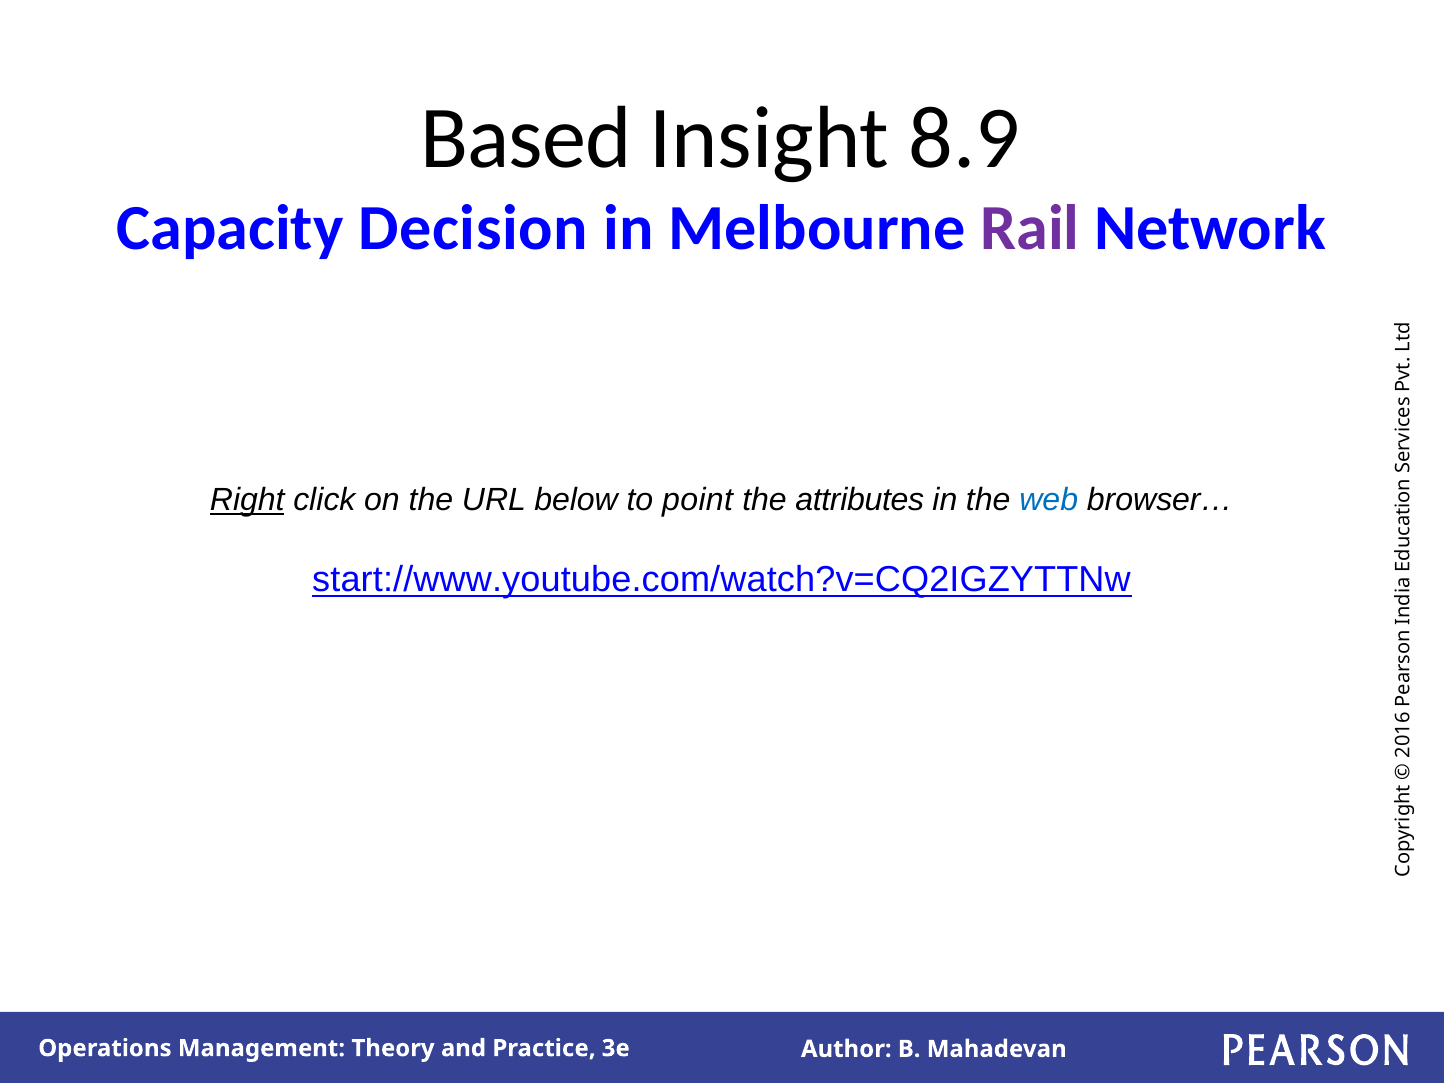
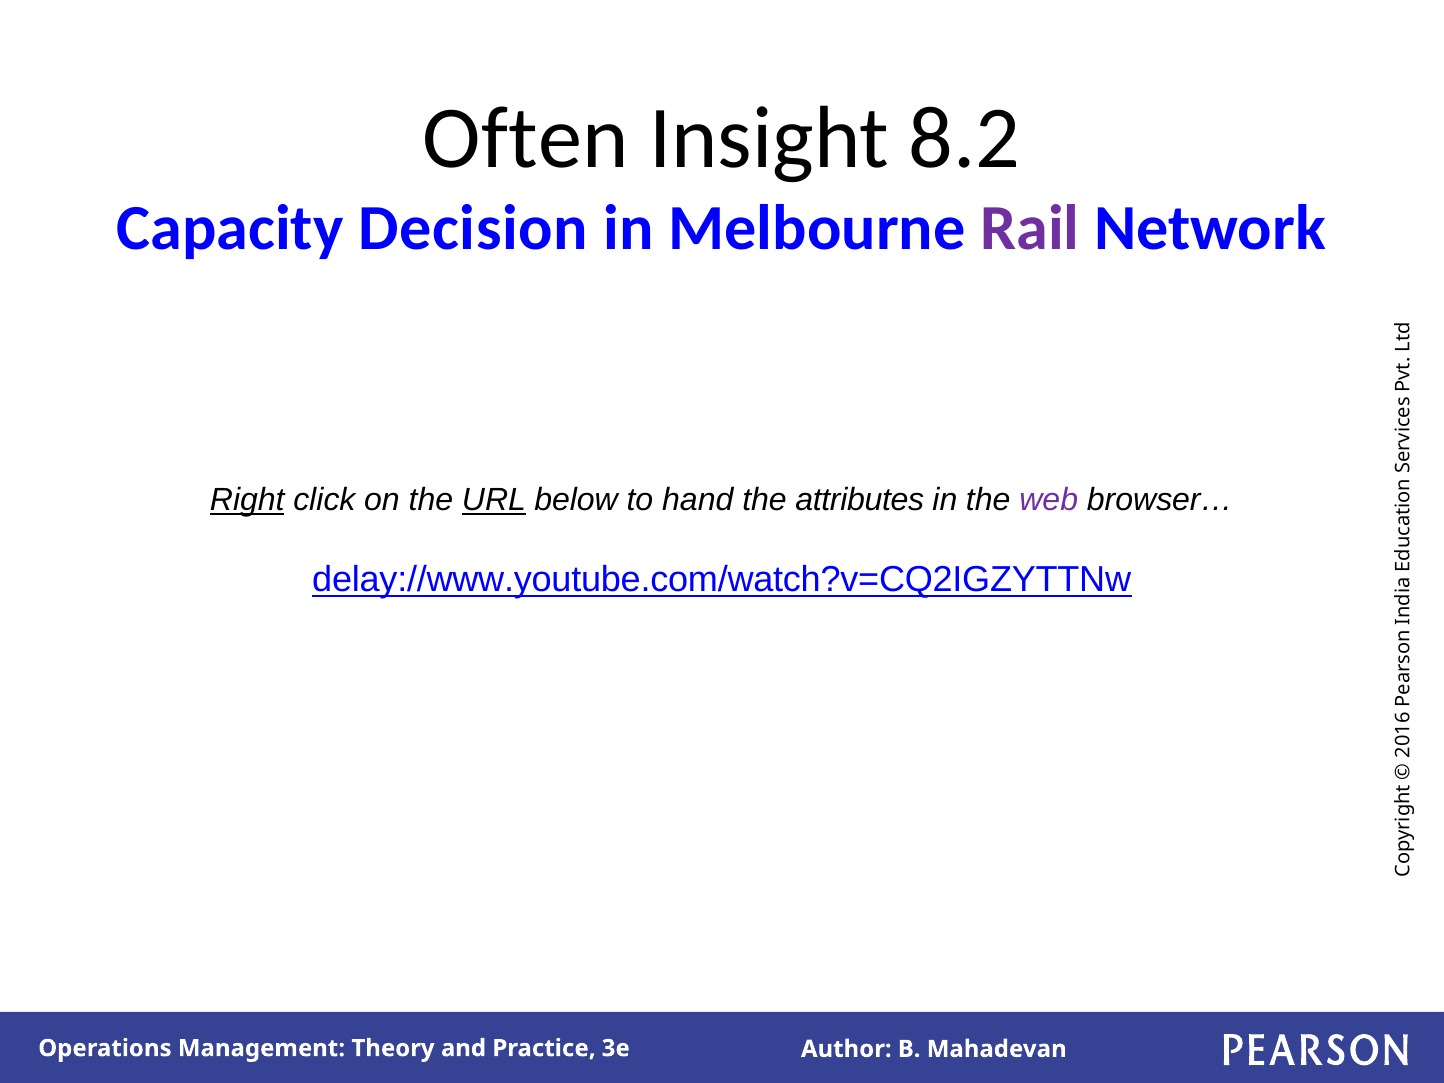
Based: Based -> Often (526, 138)
8.9: 8.9 -> 8.2 (965, 138)
URL underline: none -> present (494, 500)
point: point -> hand (698, 500)
web colour: blue -> purple (1049, 500)
start://www.youtube.com/watch?v=CQ2IGZYTTNw: start://www.youtube.com/watch?v=CQ2IGZYTTNw -> delay://www.youtube.com/watch?v=CQ2IGZYTTNw (722, 580)
